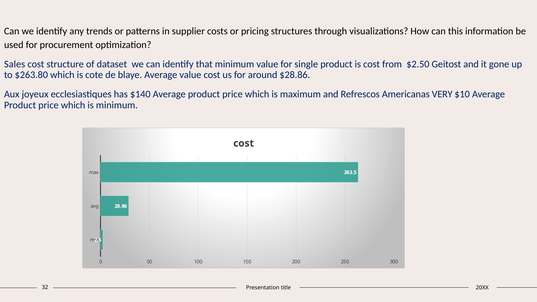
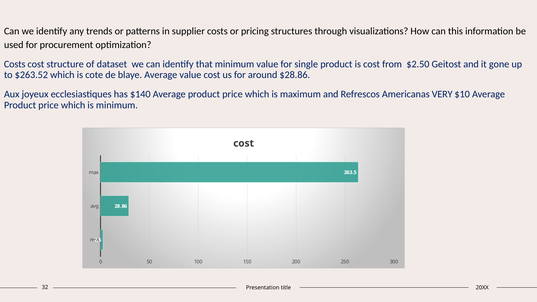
Sales: Sales -> Costs (15, 64)
$263.80: $263.80 -> $263.52 (31, 75)
